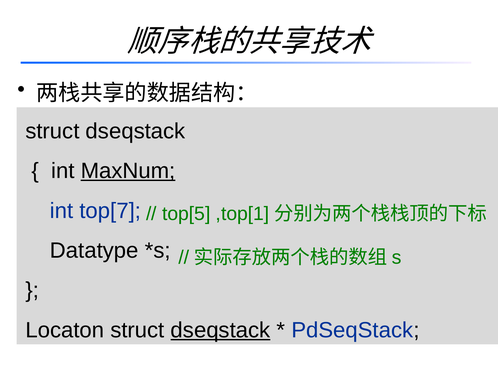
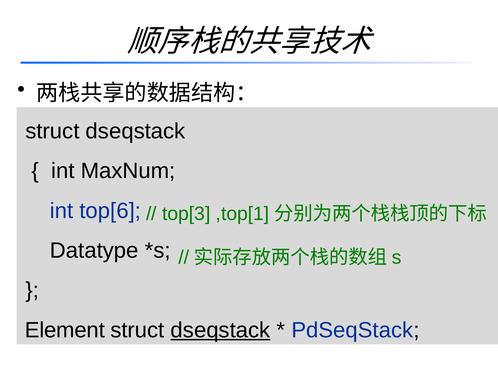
MaxNum underline: present -> none (128, 171)
top[7: top[7 -> top[6 (110, 211)
top[5: top[5 -> top[3 (186, 214)
Locaton: Locaton -> Element (65, 331)
